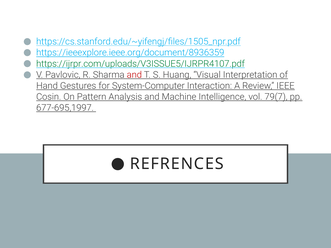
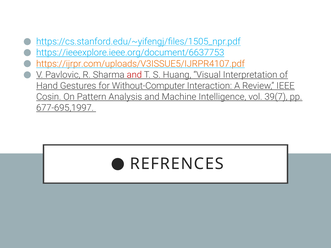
https://ieeexplore.ieee.org/document/8936359: https://ieeexplore.ieee.org/document/8936359 -> https://ieeexplore.ieee.org/document/6637753 (130, 53)
https://ijrpr.com/uploads/V3ISSUE5/IJRPR4107.pdf colour: green -> orange (140, 64)
System-Computer: System-Computer -> Without-Computer (148, 86)
79(7: 79(7 -> 39(7 (276, 97)
